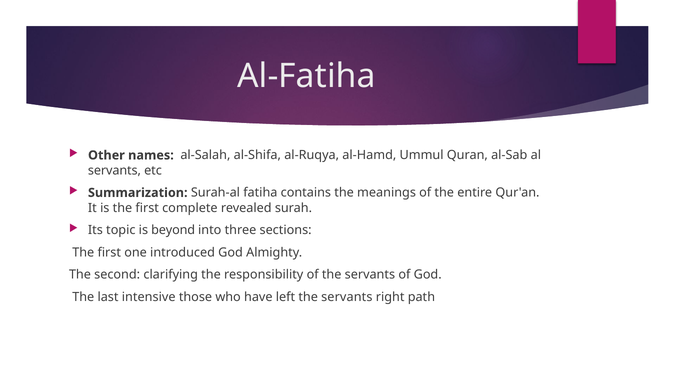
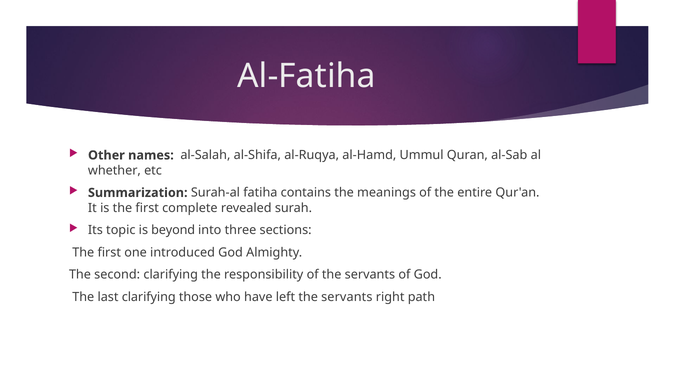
servants: servants -> whether (114, 170)
last intensive: intensive -> clarifying (149, 297)
